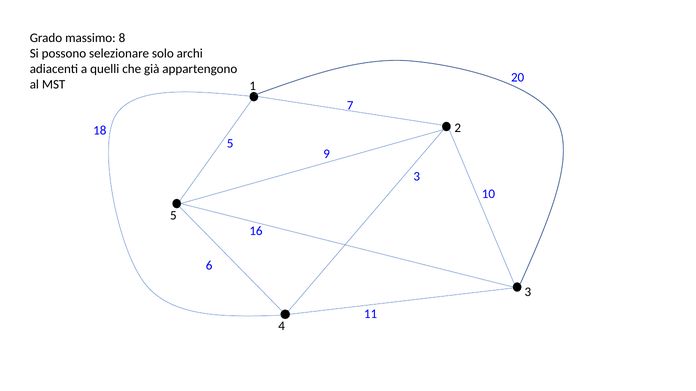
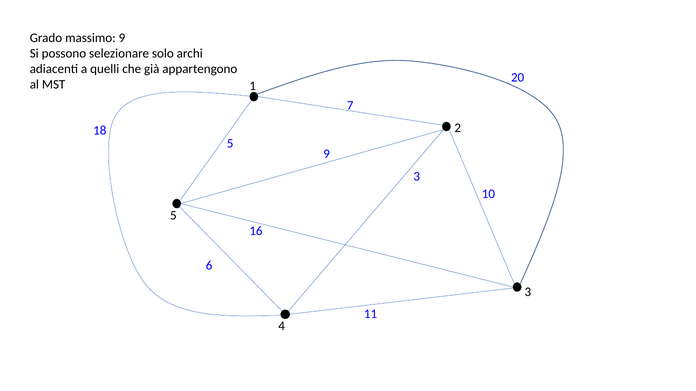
massimo 8: 8 -> 9 (122, 38)
